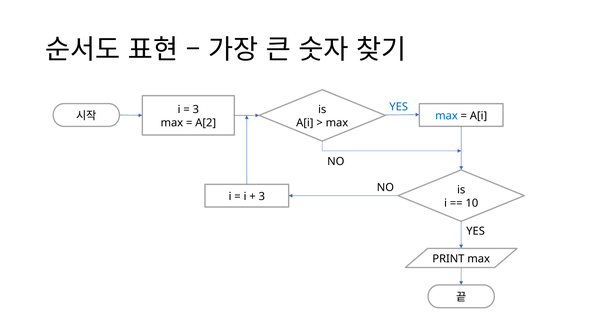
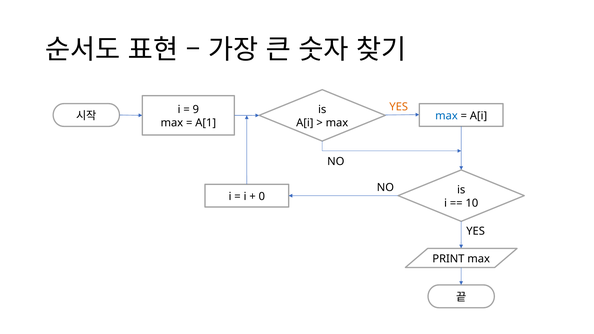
YES colour: blue -> orange (399, 107)
3: 3 -> 9 (196, 110)
A[2: A[2 -> A[1 (206, 123)
3: 3 -> 0 (262, 196)
